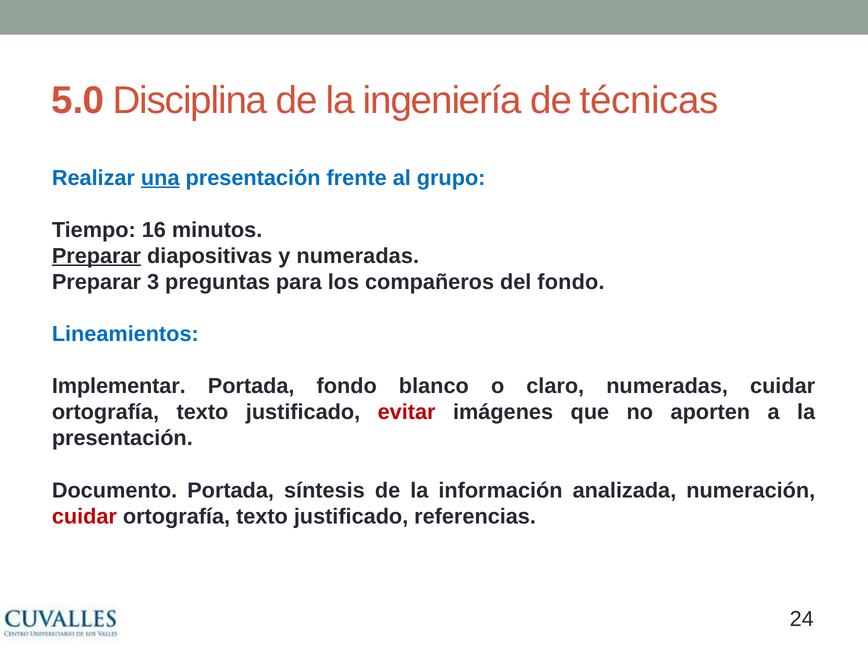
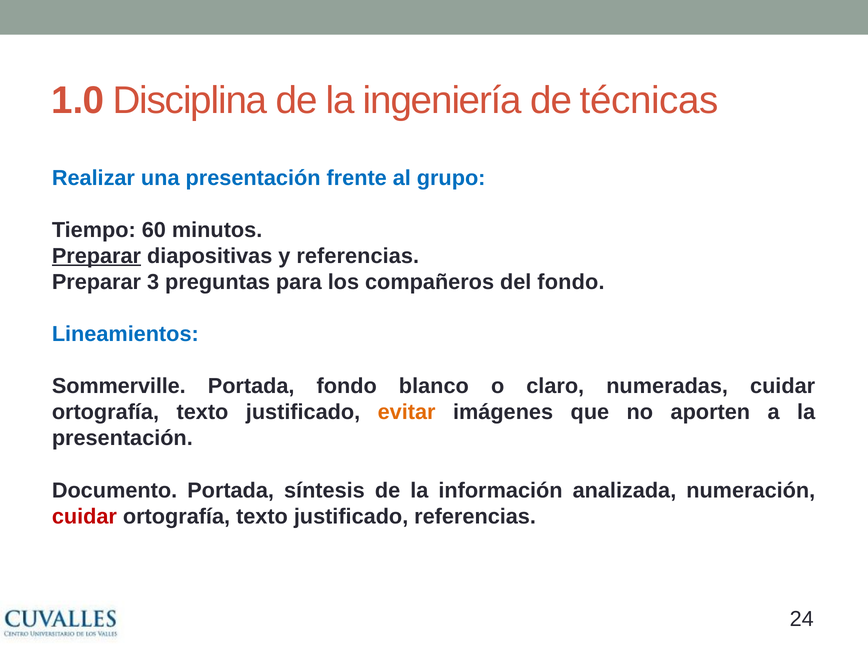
5.0: 5.0 -> 1.0 (78, 100)
una underline: present -> none (160, 178)
16: 16 -> 60 (154, 230)
y numeradas: numeradas -> referencias (358, 256)
Implementar: Implementar -> Sommerville (119, 386)
evitar colour: red -> orange (407, 412)
